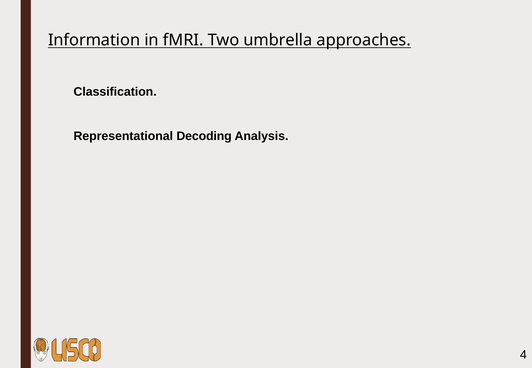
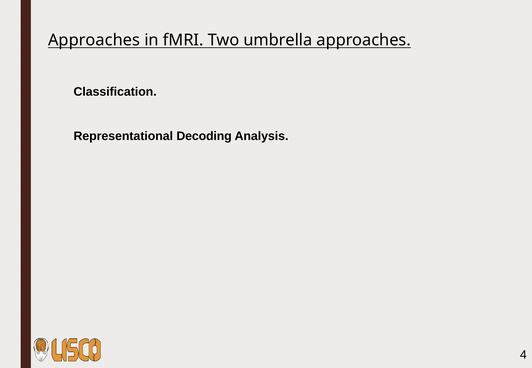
Information: Information -> Approaches (94, 40)
